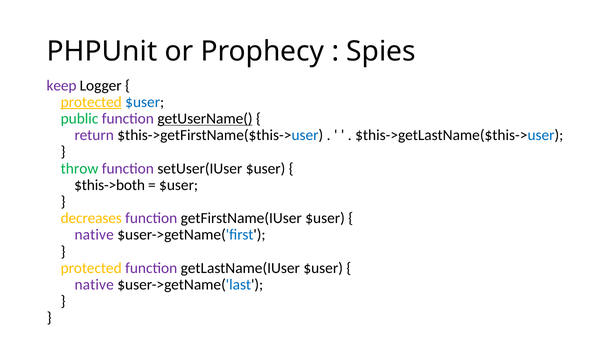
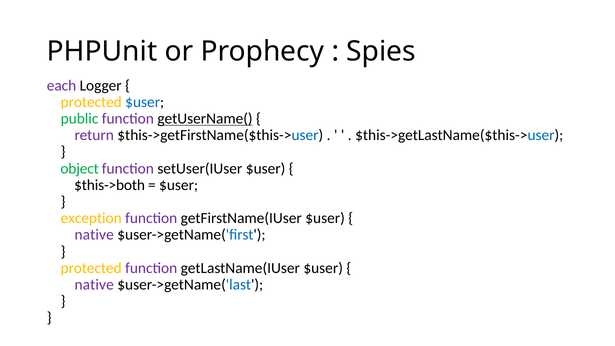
keep: keep -> each (62, 85)
protected underline: present -> none (91, 102)
throw: throw -> object (80, 168)
decreases: decreases -> exception (91, 218)
